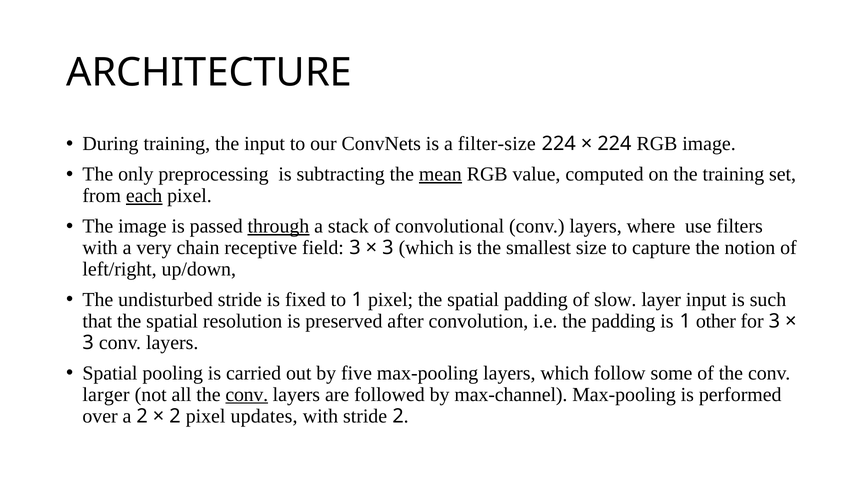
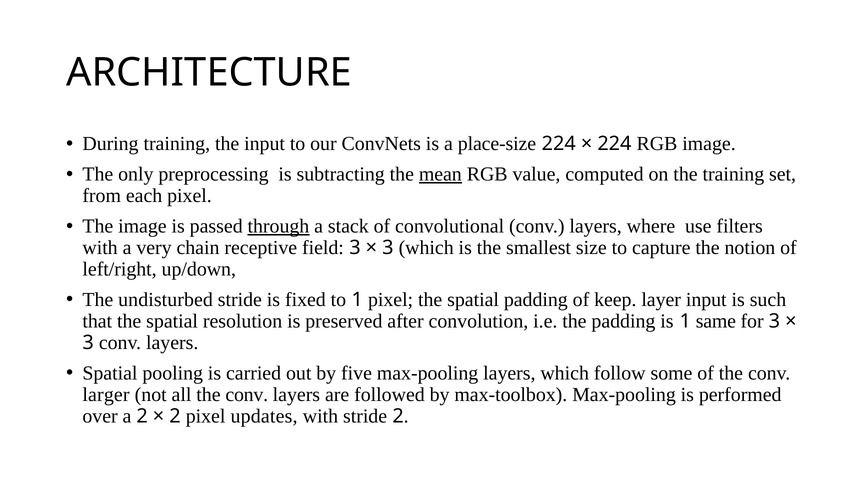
filter-size: filter-size -> place-size (497, 144)
each underline: present -> none (144, 196)
slow: slow -> keep (615, 300)
other: other -> same (716, 321)
conv underline: present -> none (247, 395)
max-channel: max-channel -> max-toolbox (511, 395)
